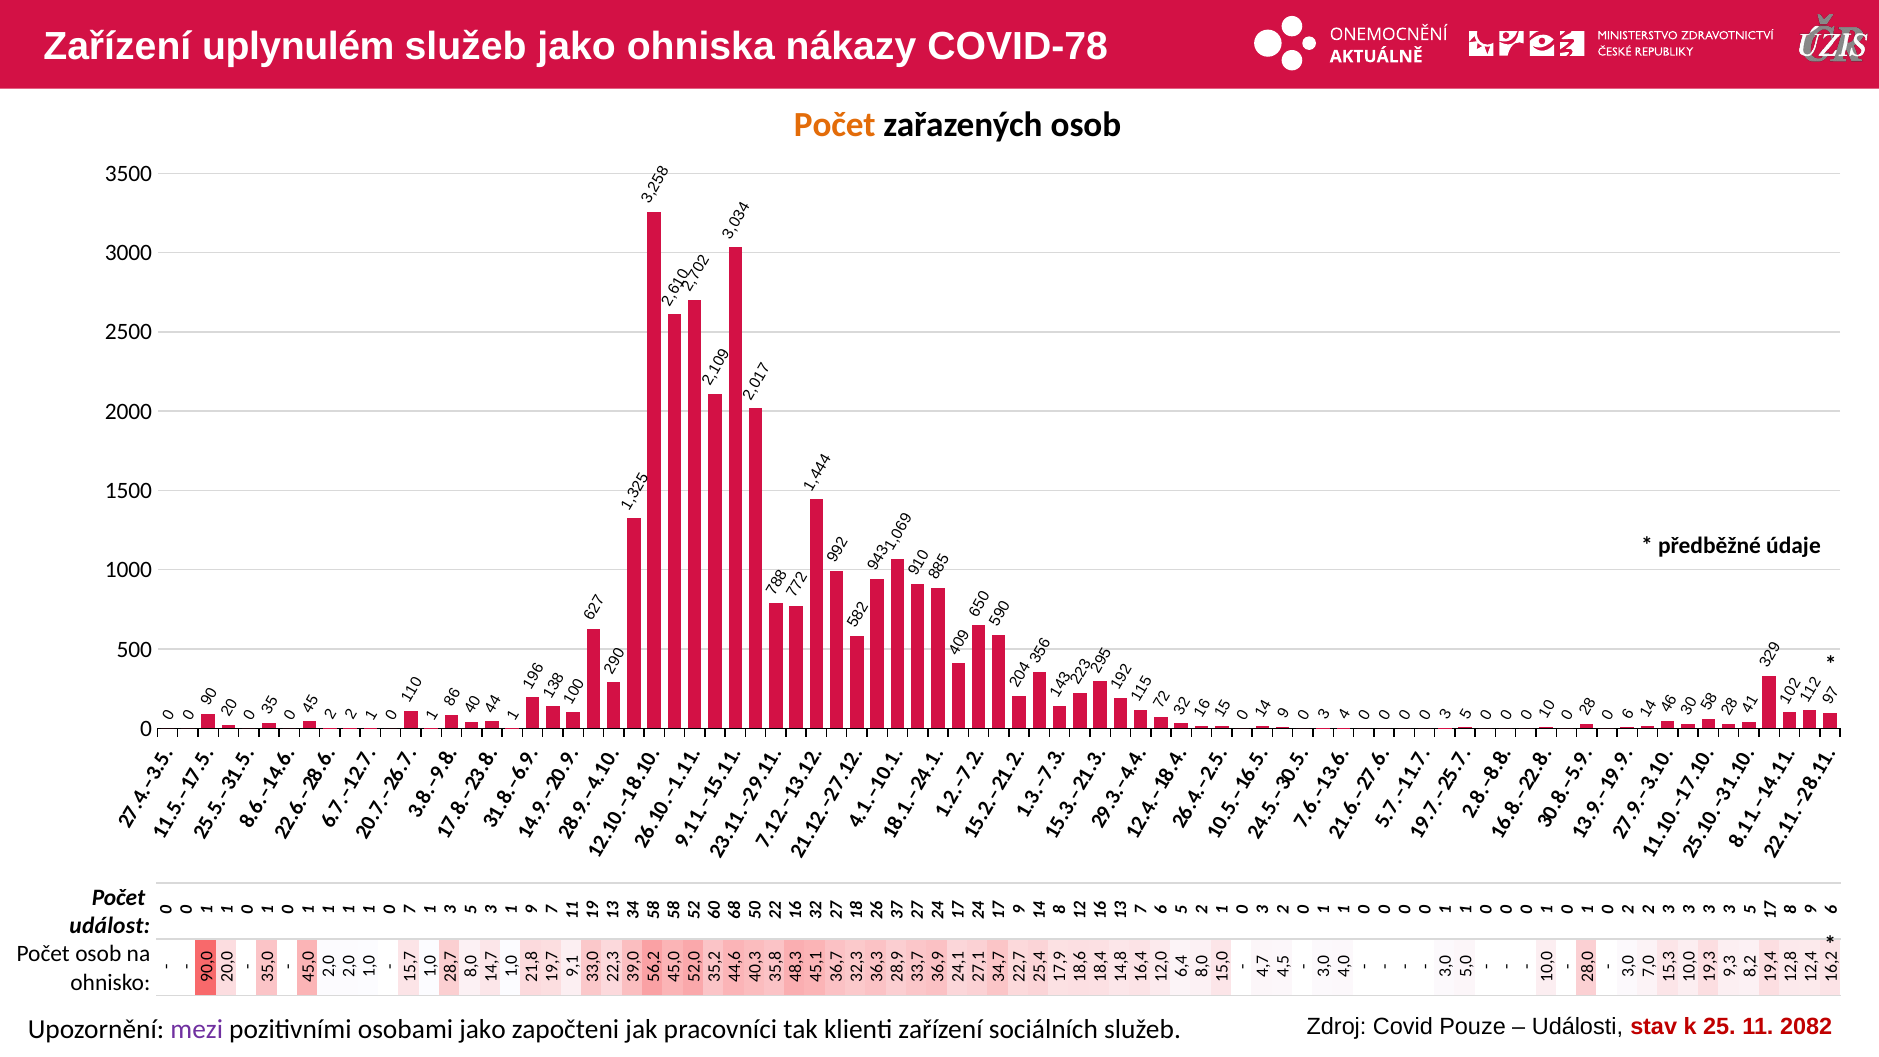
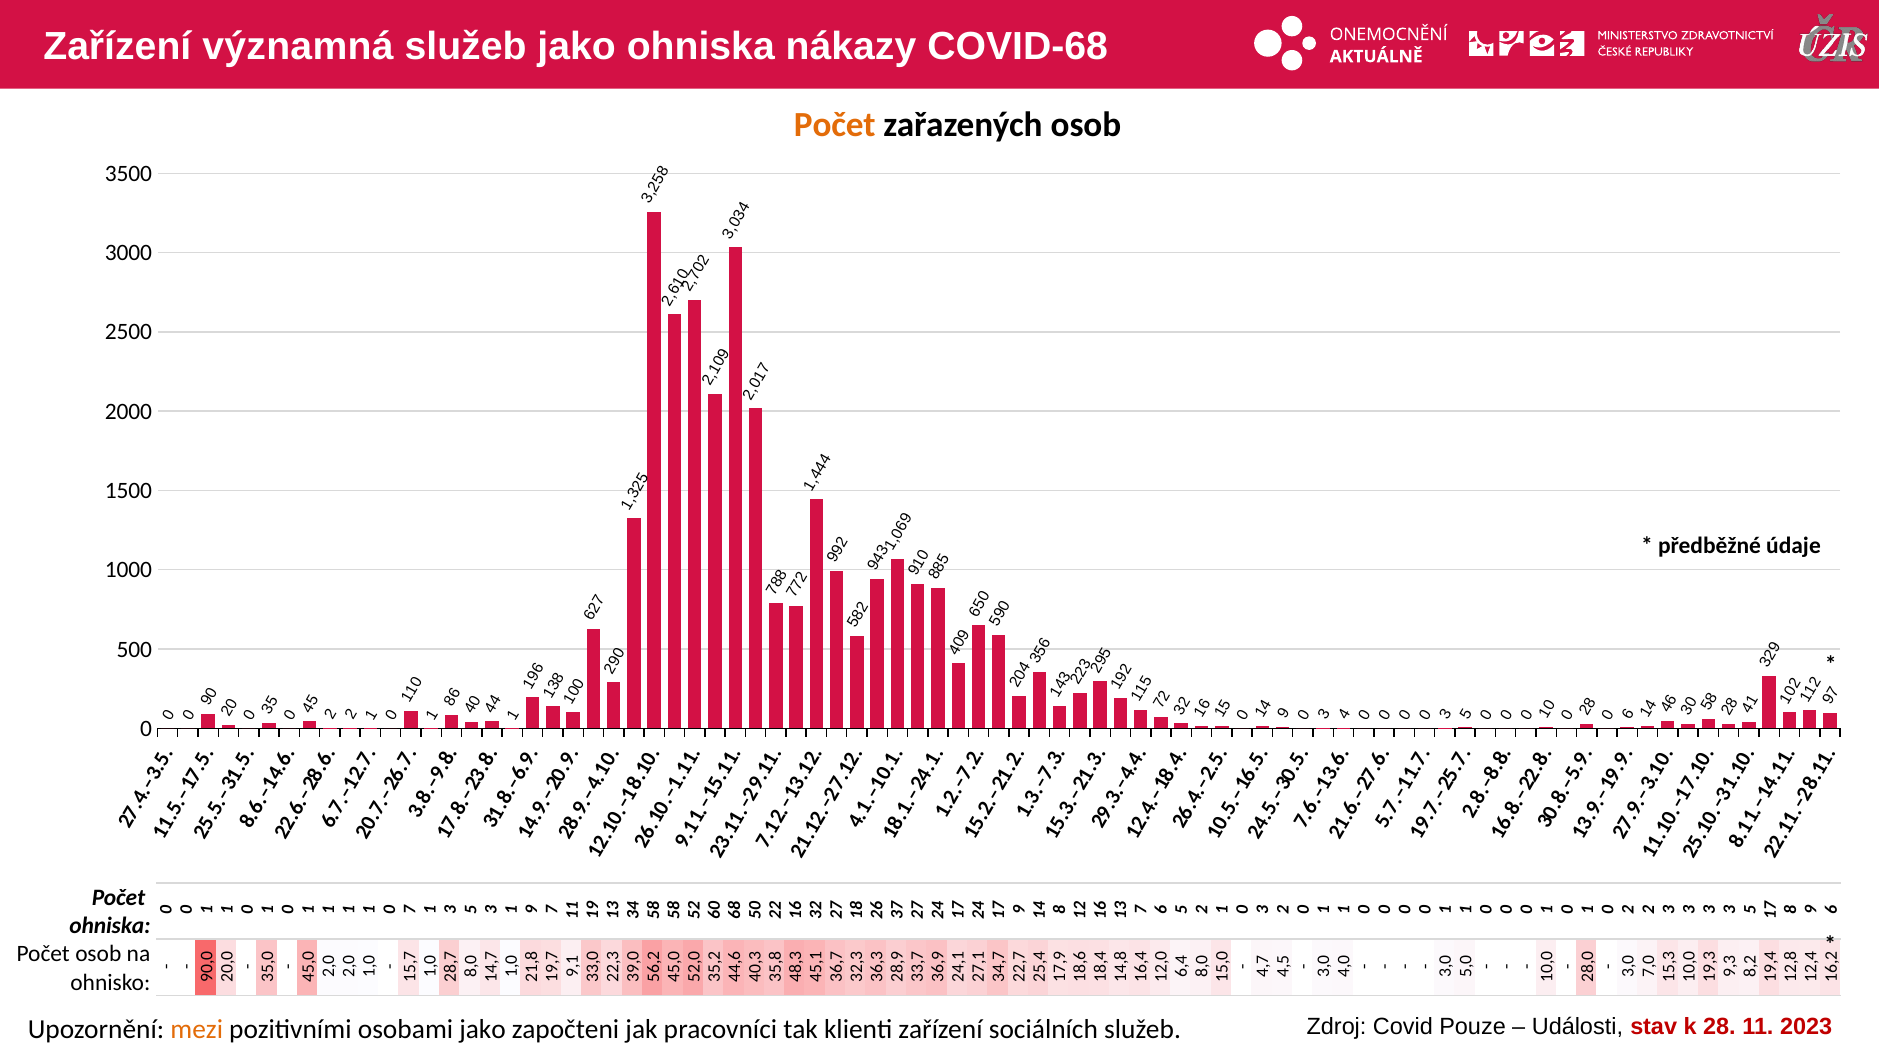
uplynulém: uplynulém -> významná (298, 47)
COVID-78: COVID-78 -> COVID-68 (1018, 47)
událost: událost -> ohniska (110, 926)
25: 25 -> 28 (1719, 1027)
2082: 2082 -> 2023 (1806, 1027)
mezi colour: purple -> orange (197, 1029)
